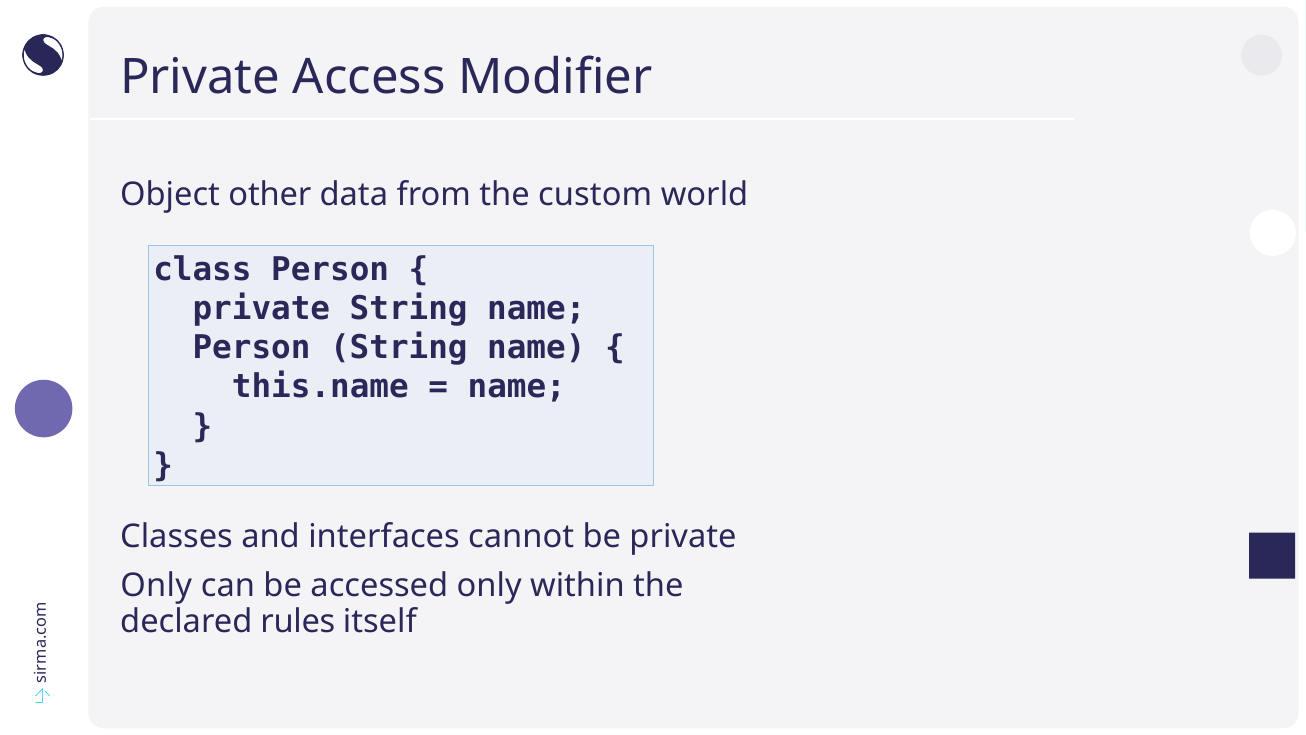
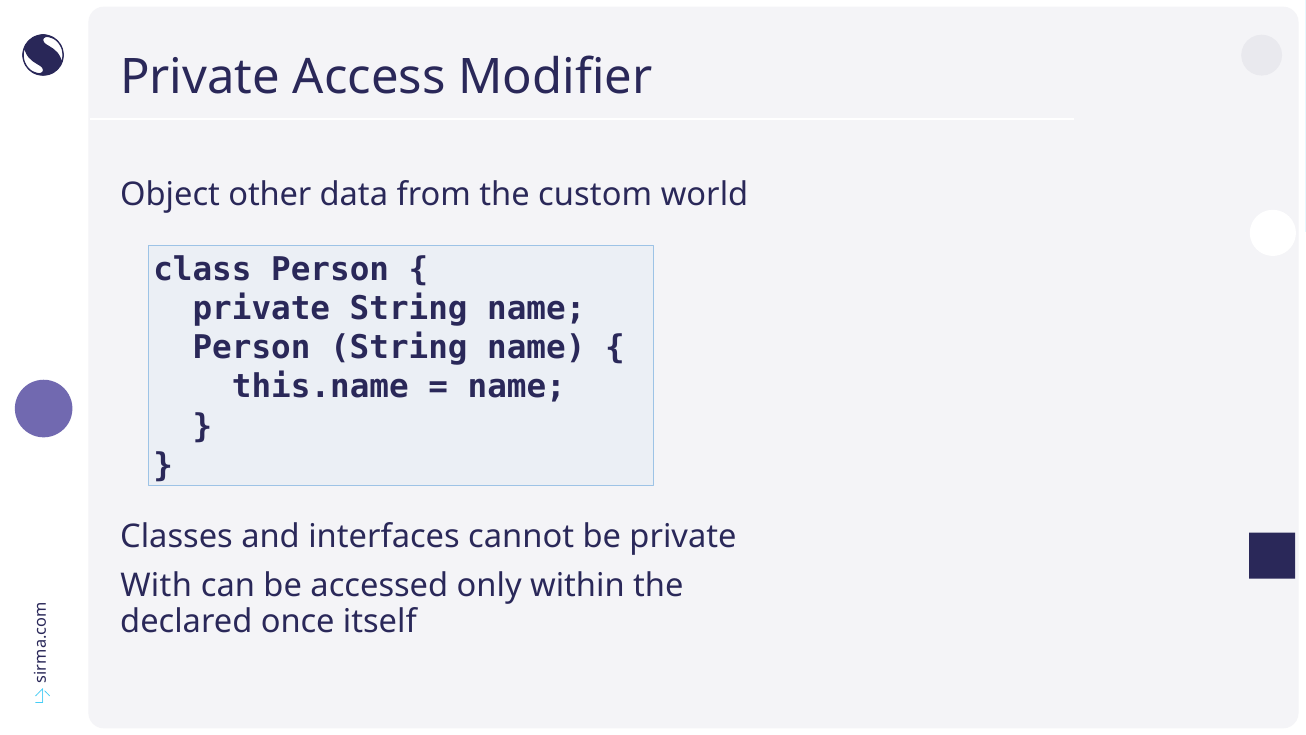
Only: Only -> With (156, 586)
rules: rules -> once (298, 621)
